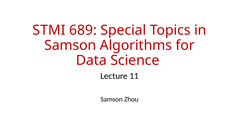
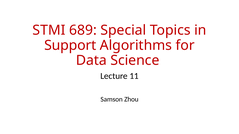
Samson: Samson -> Support (70, 45)
